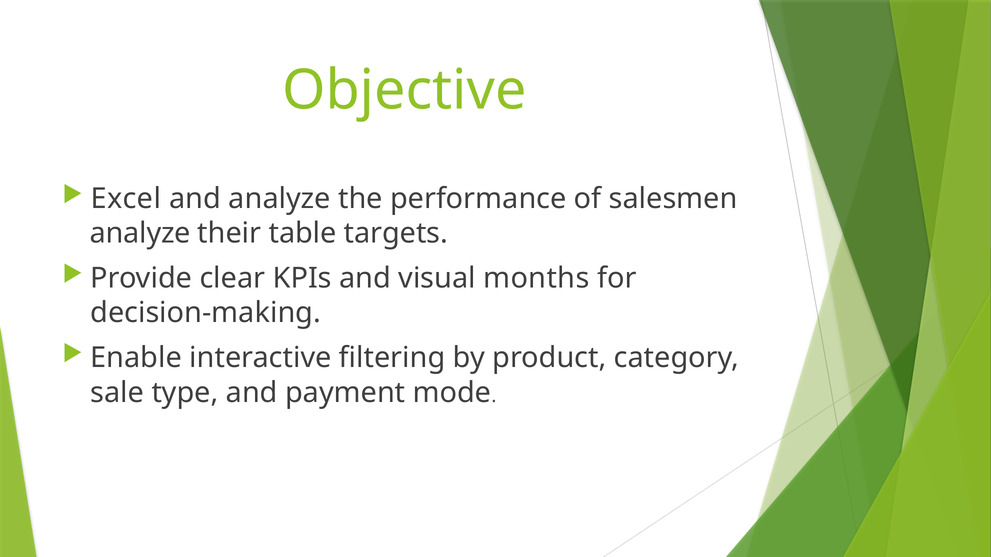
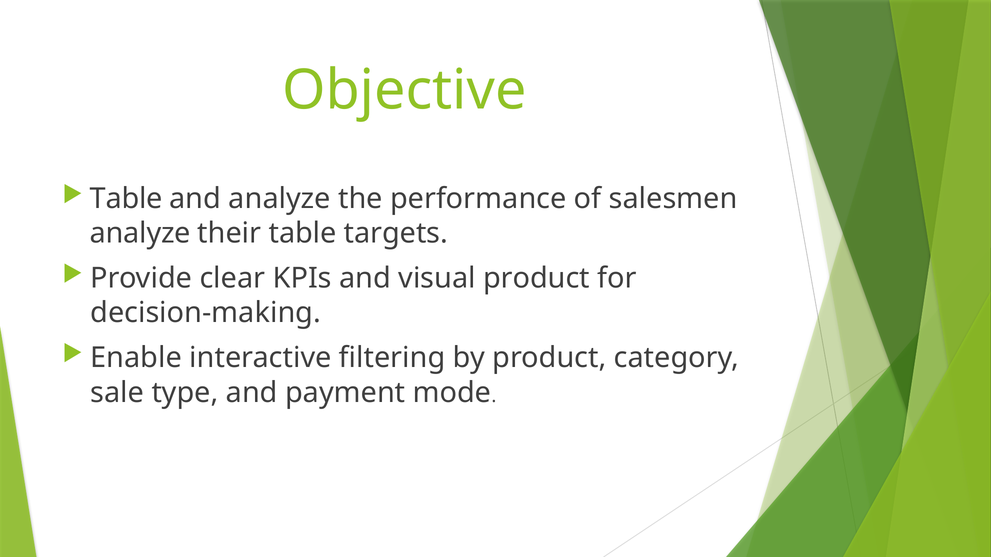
Excel: Excel -> Table (126, 199)
visual months: months -> product (537, 278)
